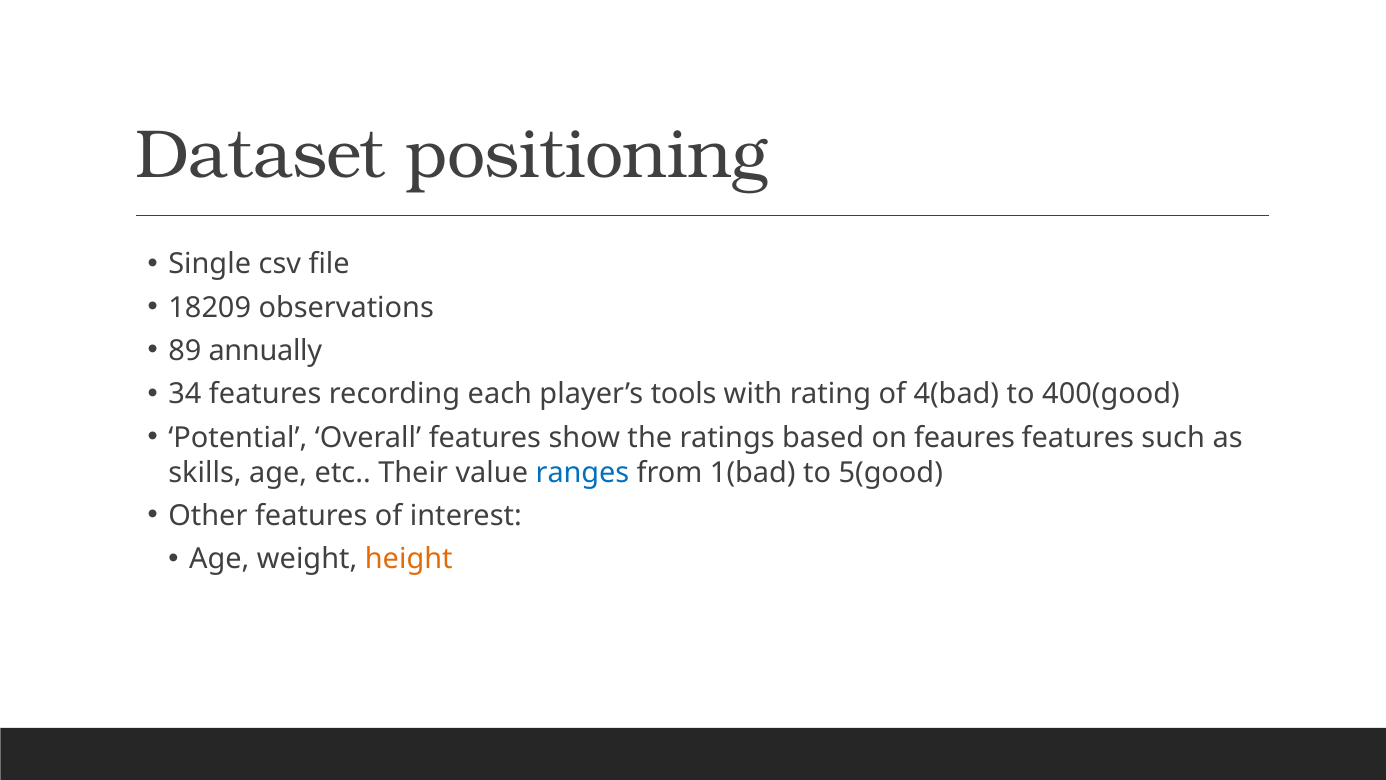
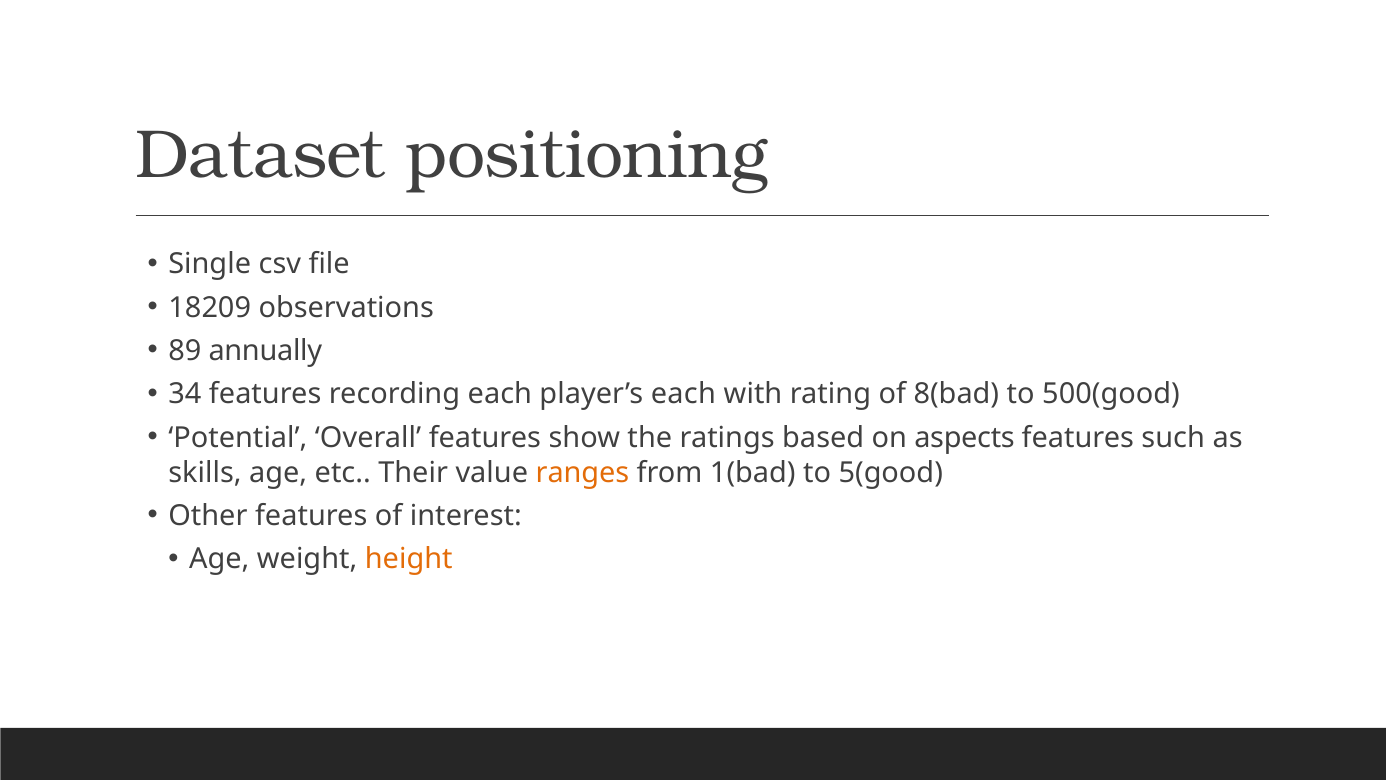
player’s tools: tools -> each (683, 394)
4(bad: 4(bad -> 8(bad (956, 394)
400(good: 400(good -> 500(good (1111, 394)
feaures: feaures -> aspects (965, 438)
ranges colour: blue -> orange (582, 472)
